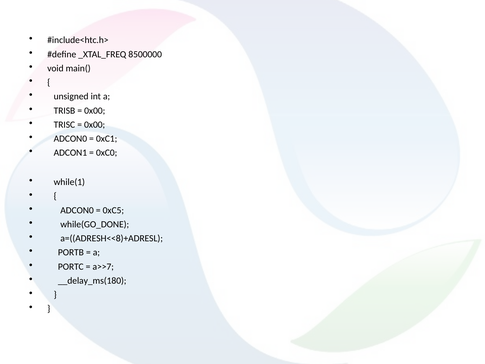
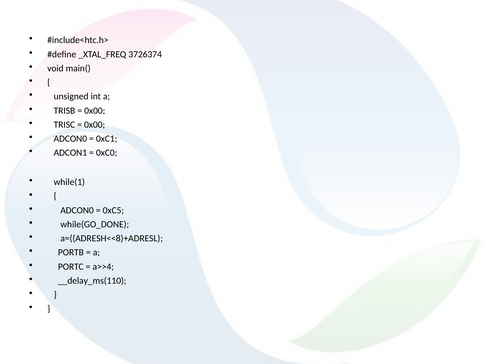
8500000: 8500000 -> 3726374 (145, 54)
a>>7: a>>7 -> a>>4 (103, 266)
__delay_ms(180: __delay_ms(180 -> __delay_ms(110 (92, 280)
